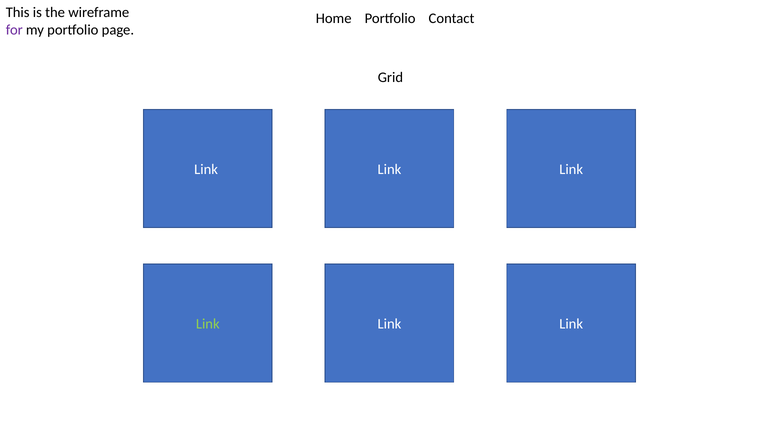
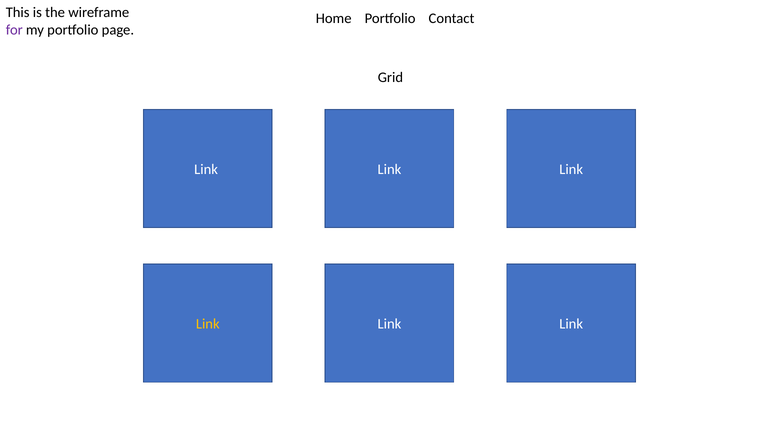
Link colour: light green -> yellow (208, 324)
